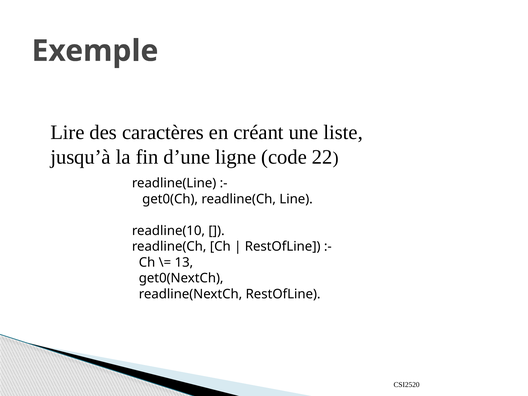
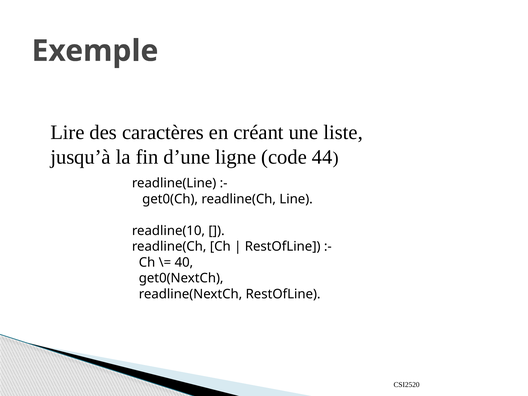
22: 22 -> 44 (322, 157)
13: 13 -> 40 (184, 262)
